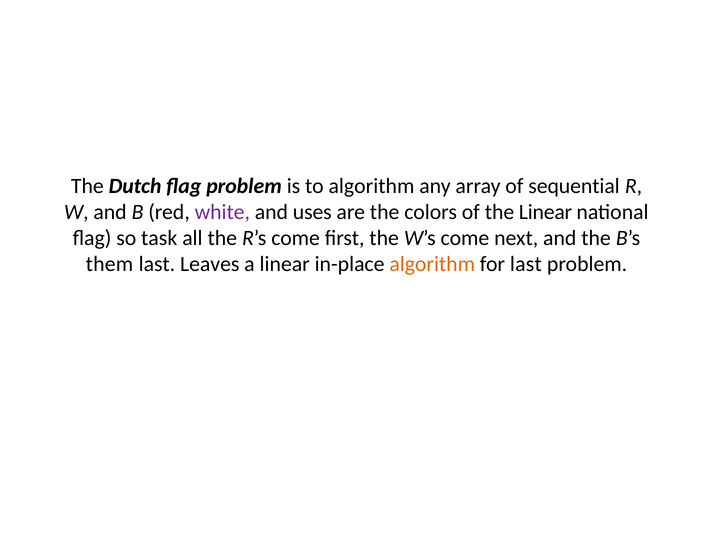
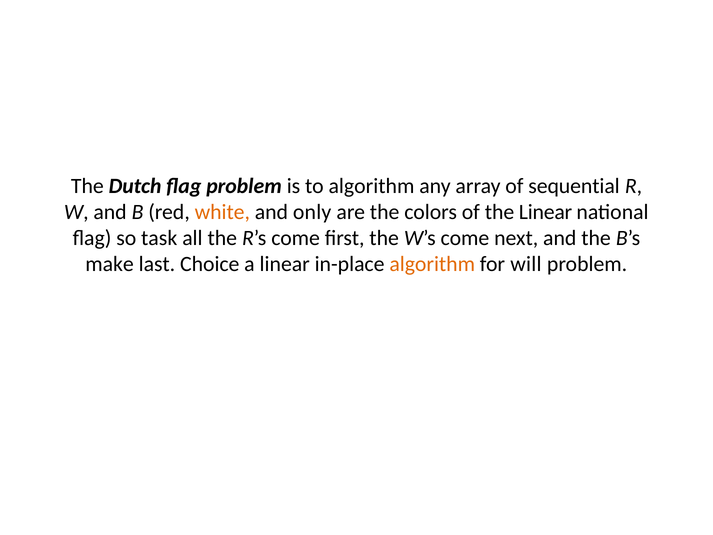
white colour: purple -> orange (222, 212)
uses: uses -> only (312, 212)
them: them -> make (110, 264)
Leaves: Leaves -> Choice (210, 264)
for last: last -> will (526, 264)
